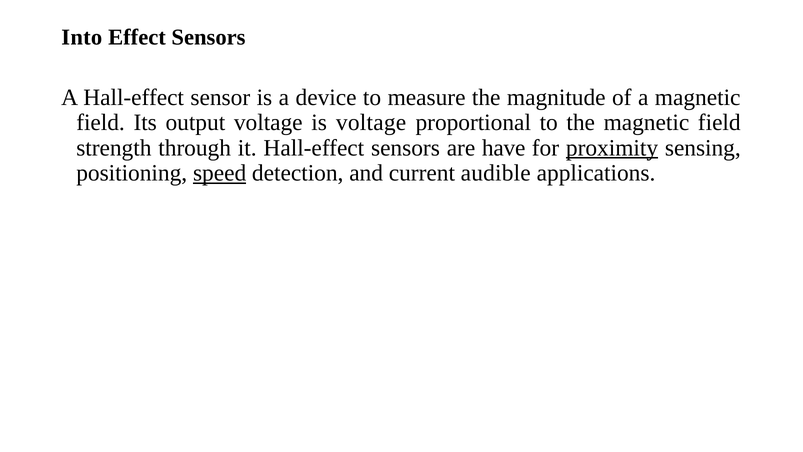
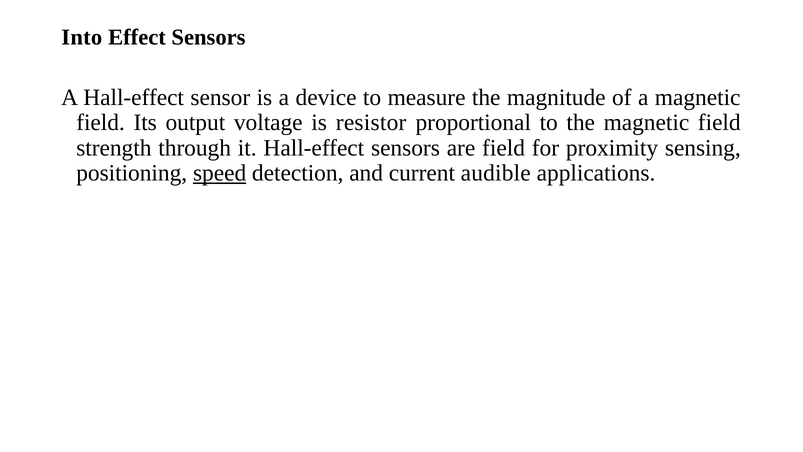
is voltage: voltage -> resistor (371, 122)
are have: have -> field (504, 148)
proximity underline: present -> none (612, 148)
